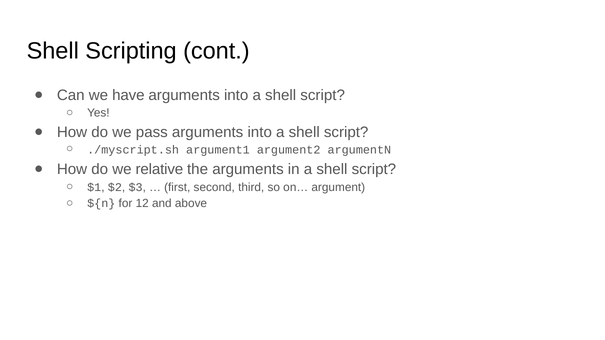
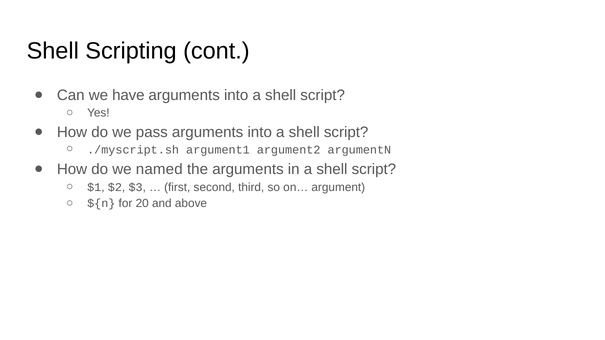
relative: relative -> named (159, 169)
12: 12 -> 20 (142, 204)
